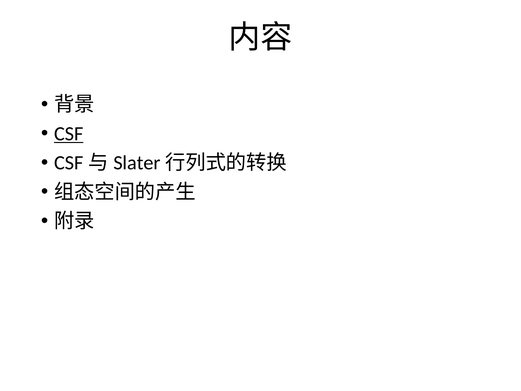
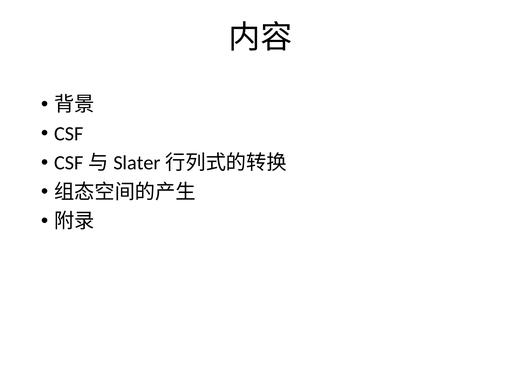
CSF underline: present -> none (69, 134)
